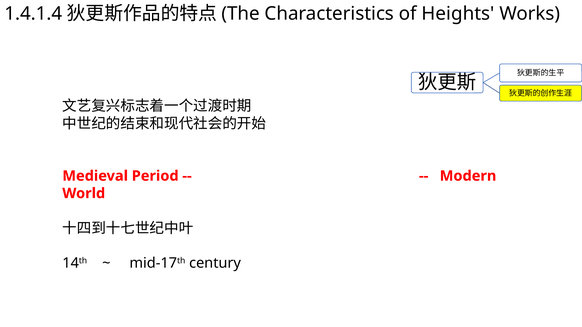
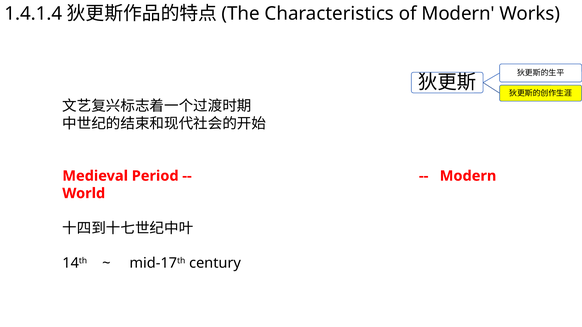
of Heights: Heights -> Modern (458, 14)
